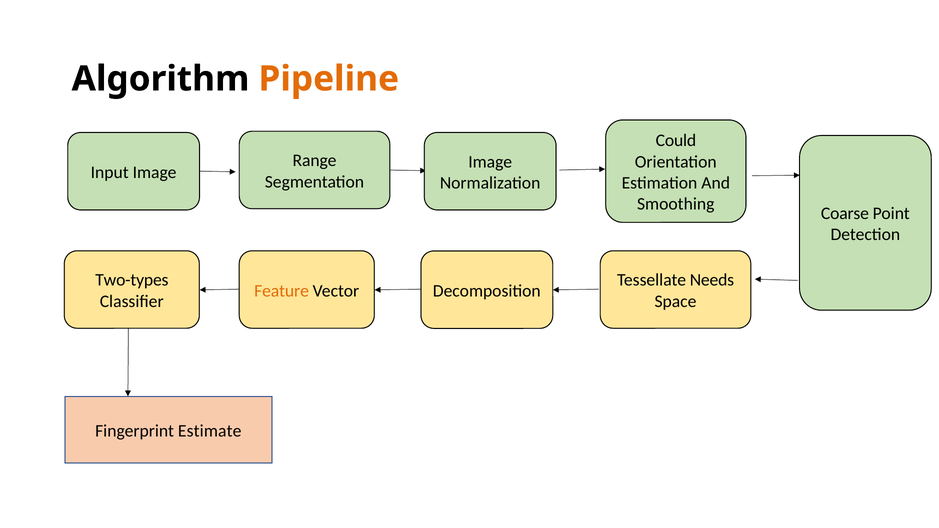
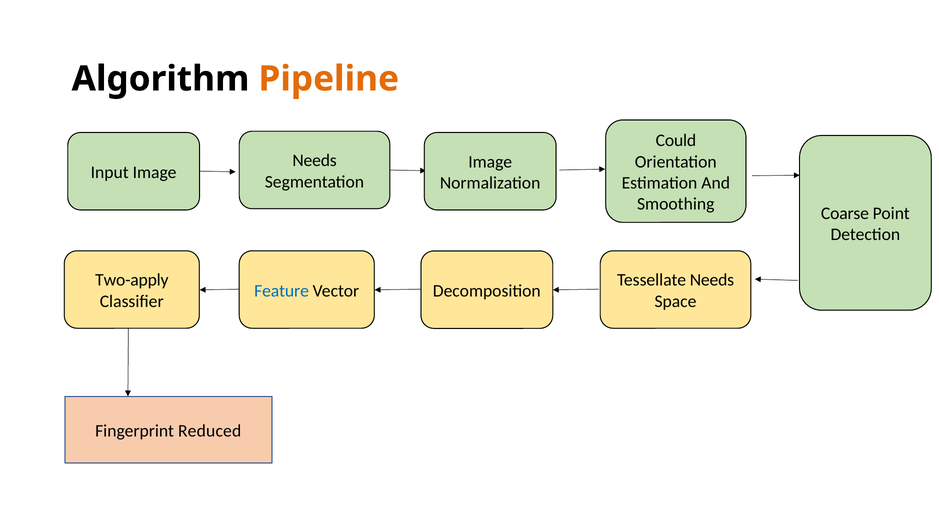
Range: Range -> Needs (315, 161)
Two-types: Two-types -> Two-apply (132, 280)
Feature colour: orange -> blue (282, 291)
Estimate: Estimate -> Reduced (210, 431)
